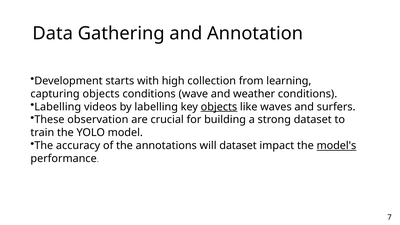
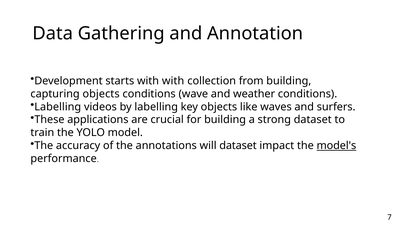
with high: high -> with (173, 81)
from learning: learning -> building (289, 81)
objects underline: present -> none (219, 107)
observation: observation -> applications (98, 120)
